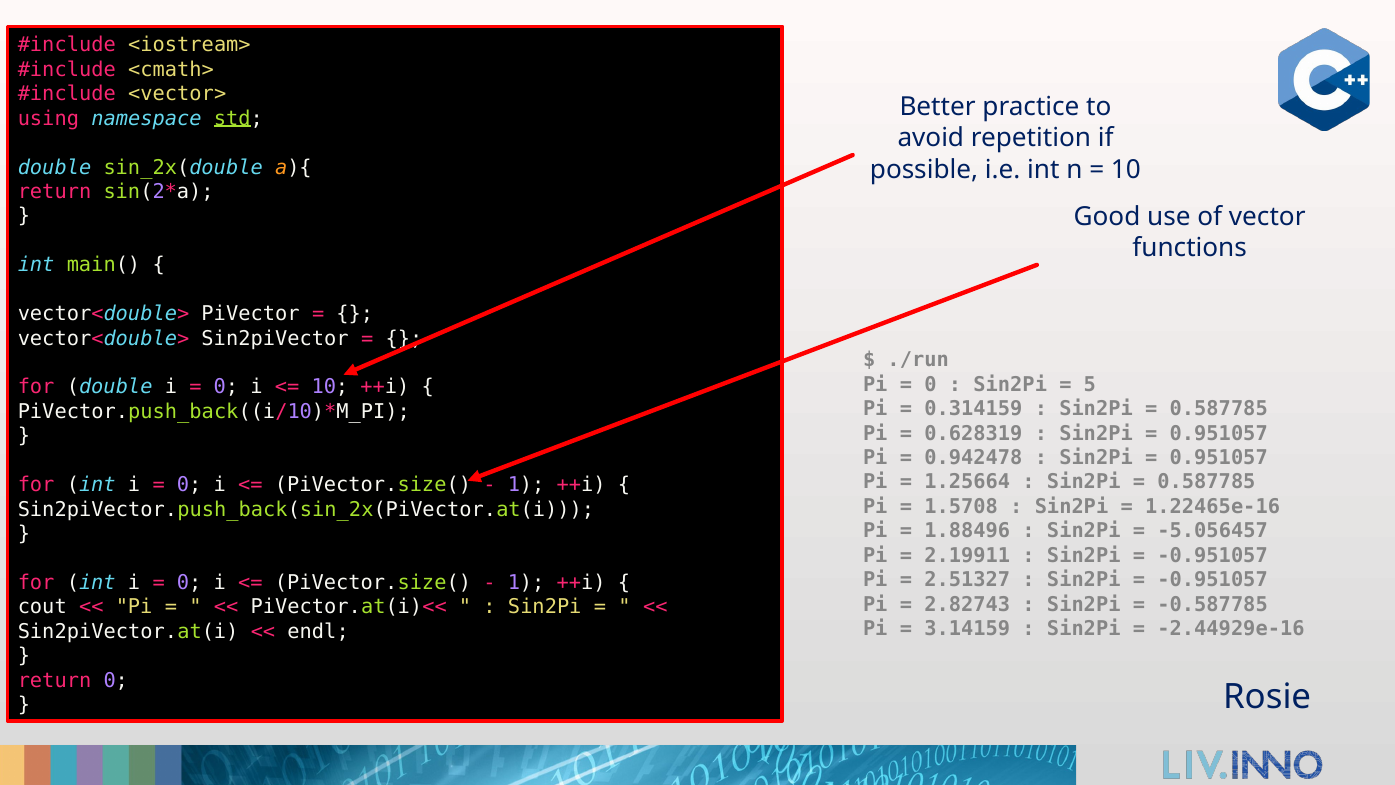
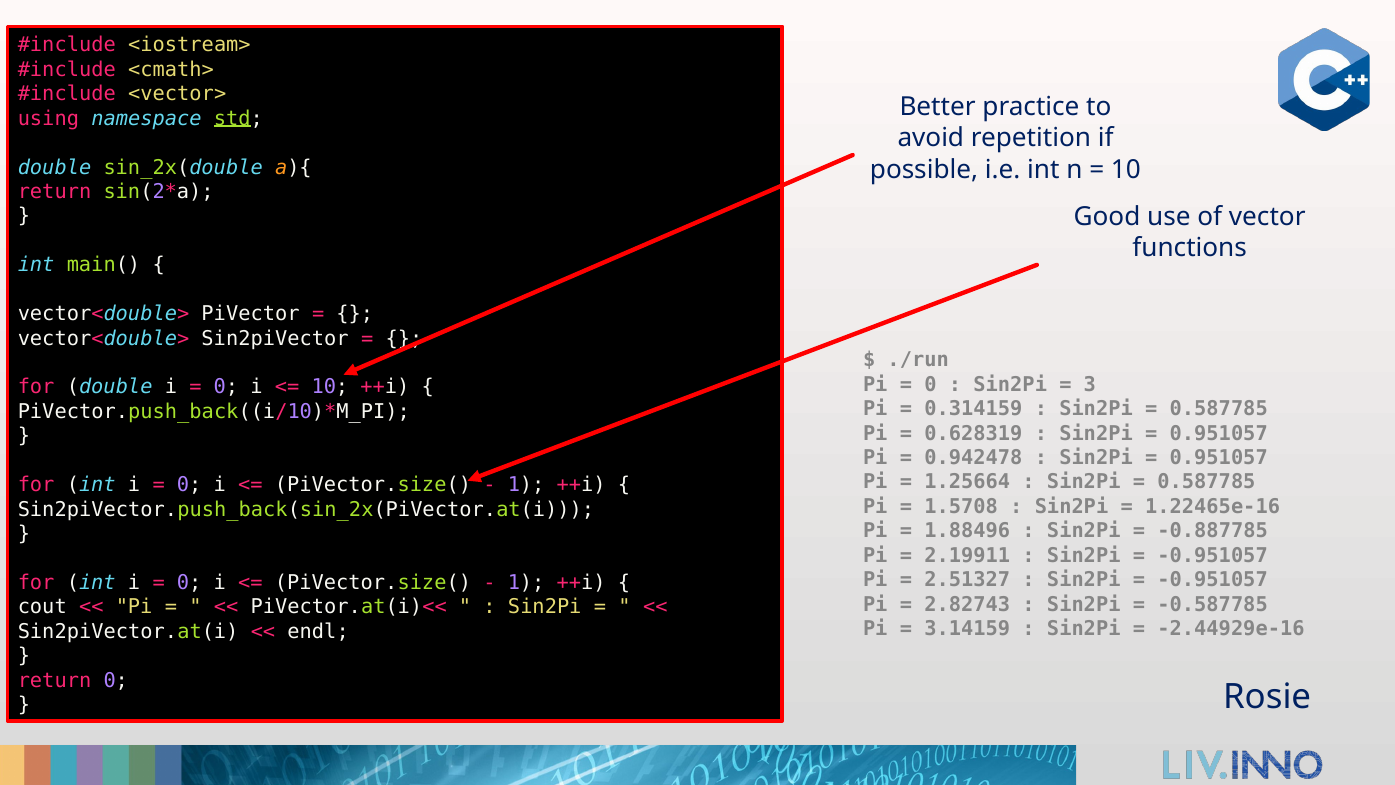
5: 5 -> 3 (1090, 384)
-5.056457: -5.056457 -> -0.887785 (1213, 531)
